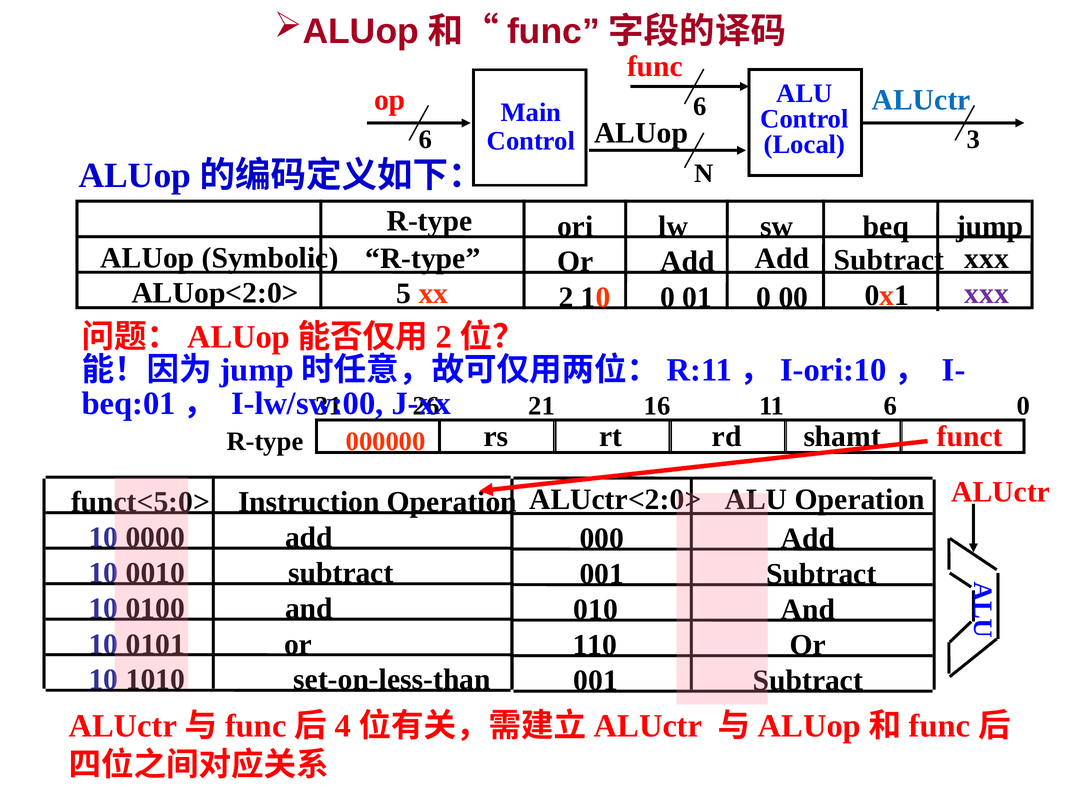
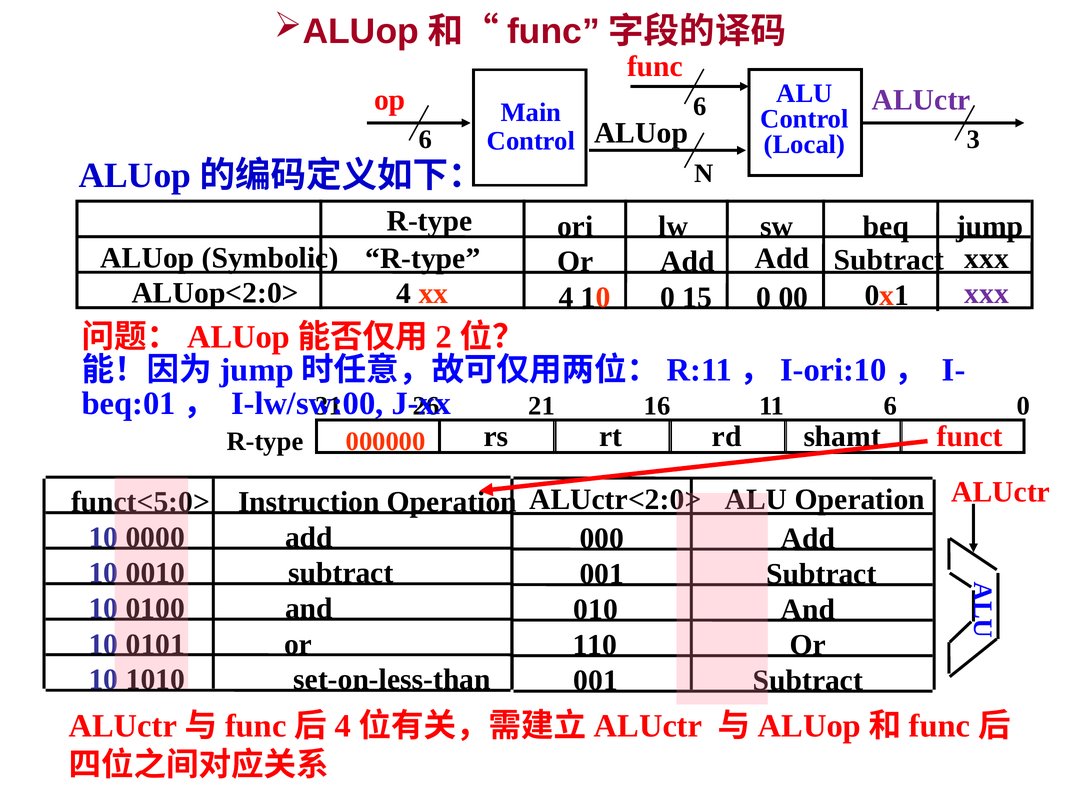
ALUctr colour: blue -> purple (921, 100)
ALUop<2:0> 5: 5 -> 4 (404, 294)
xx 2: 2 -> 4 (566, 297)
01: 01 -> 15 (697, 297)
